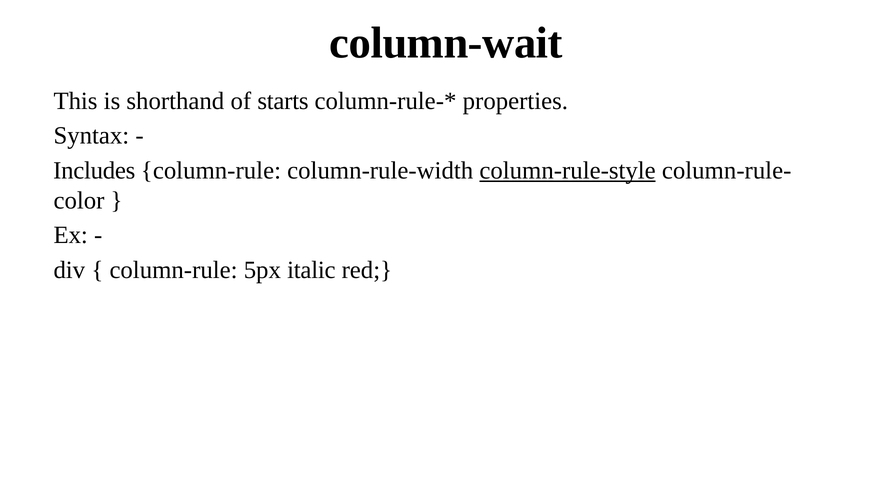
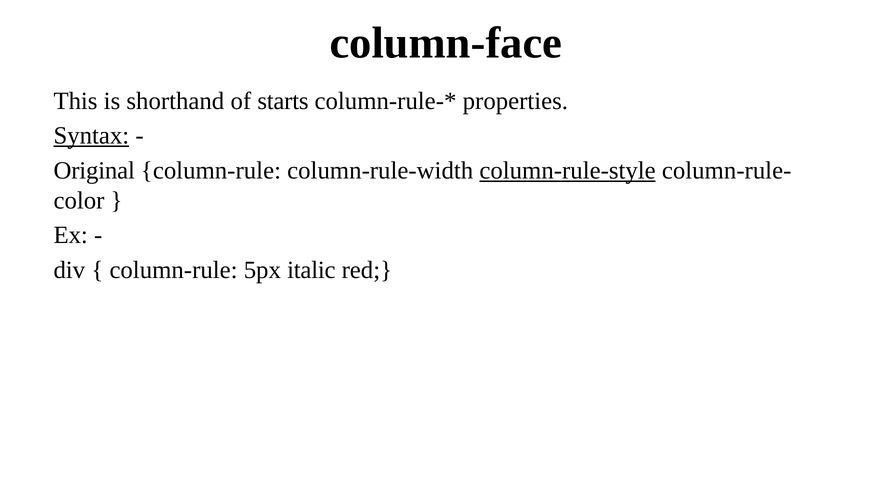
column-wait: column-wait -> column-face (446, 43)
Syntax underline: none -> present (91, 136)
Includes: Includes -> Original (94, 170)
